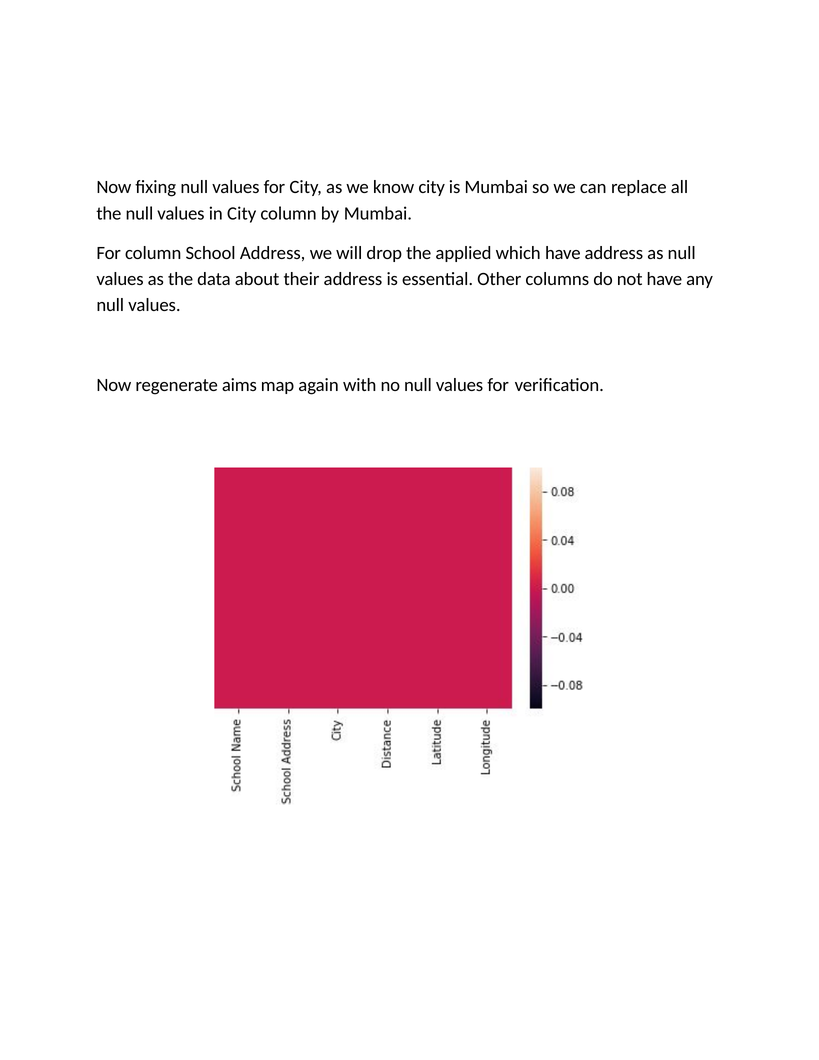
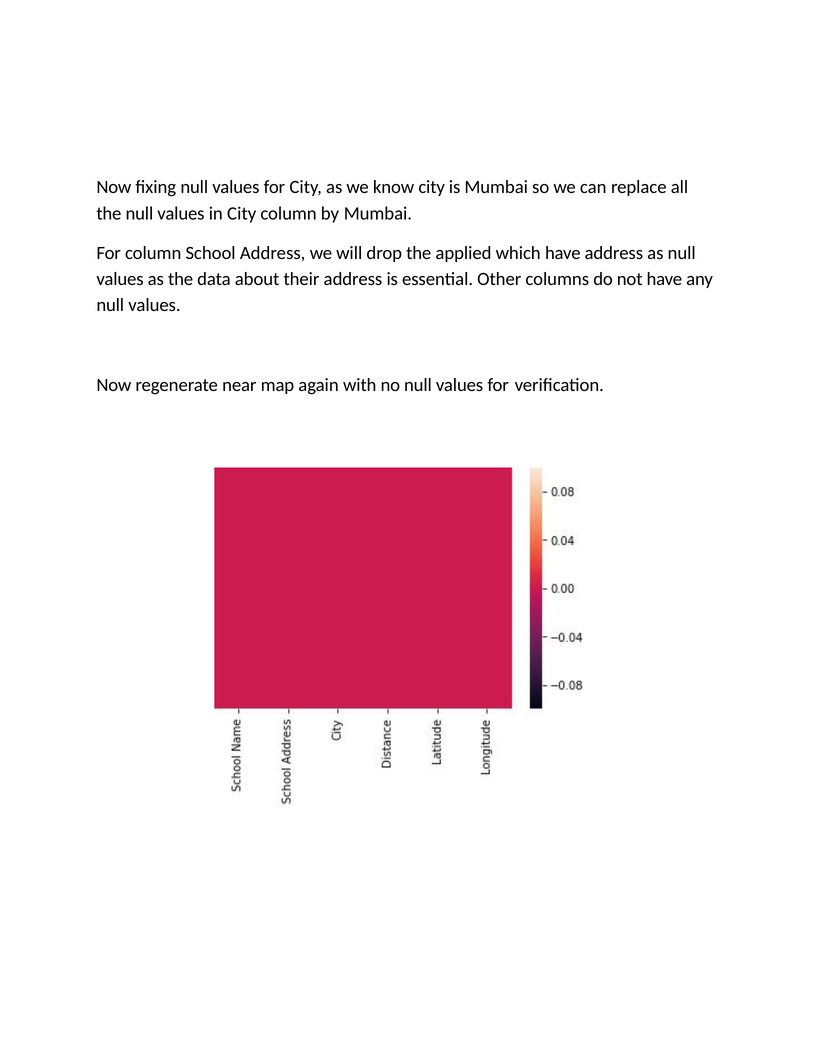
aims: aims -> near (239, 385)
